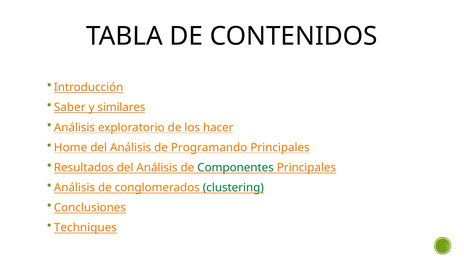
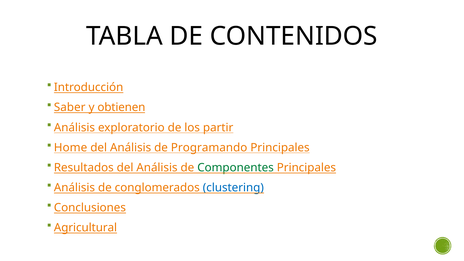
similares: similares -> obtienen (121, 107)
hacer: hacer -> partir (218, 128)
clustering colour: green -> blue (233, 188)
Techniques: Techniques -> Agricultural (85, 228)
